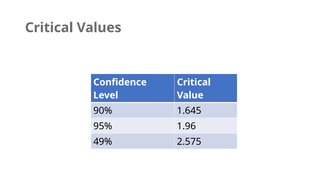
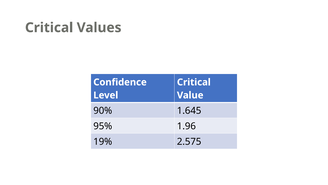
49%: 49% -> 19% (103, 141)
